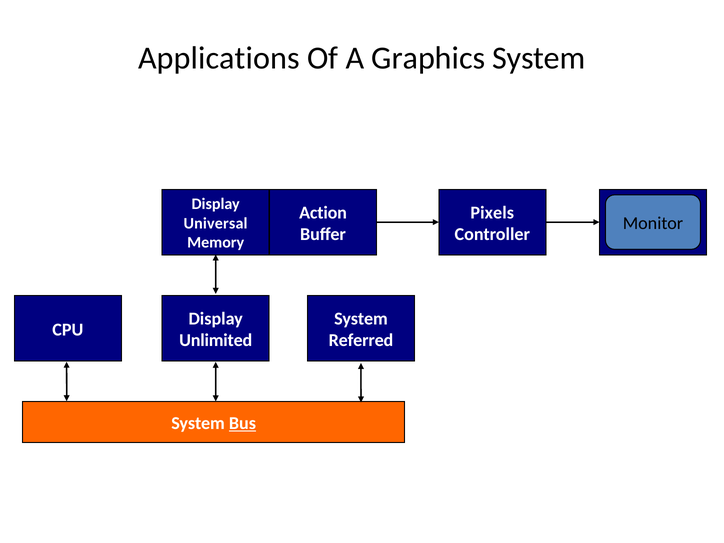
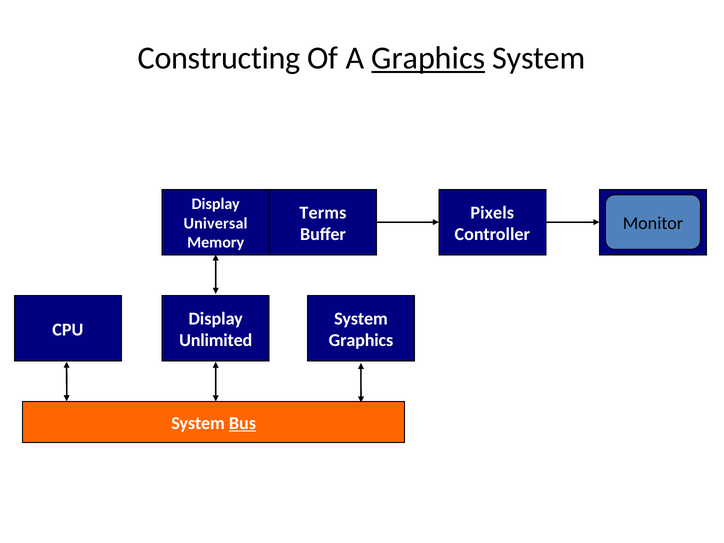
Applications: Applications -> Constructing (219, 58)
Graphics underline: none -> present (428, 58)
Action: Action -> Terms (323, 213)
Referred: Referred -> Graphics (361, 340)
